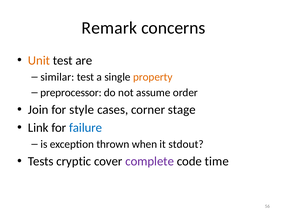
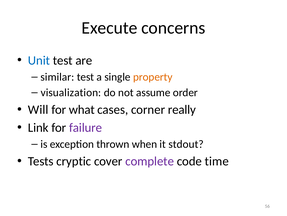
Remark: Remark -> Execute (109, 28)
Unit colour: orange -> blue (39, 60)
preprocessor: preprocessor -> visualization (71, 92)
Join: Join -> Will (38, 109)
style: style -> what (82, 109)
stage: stage -> really (182, 109)
failure colour: blue -> purple (86, 127)
